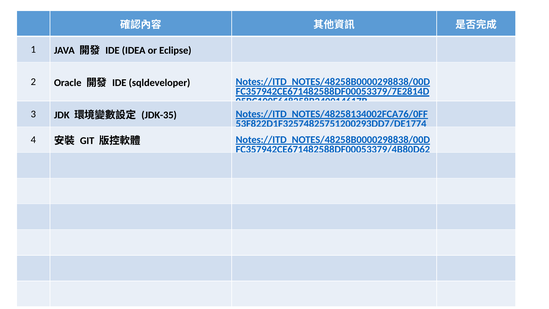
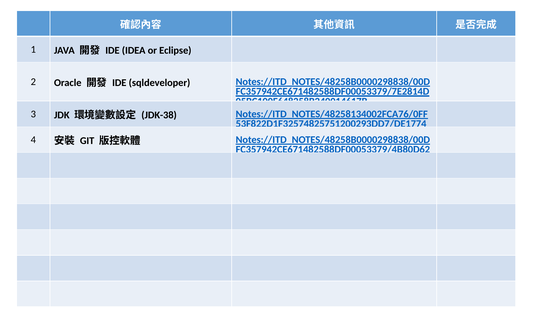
JDK-35: JDK-35 -> JDK-38 (159, 115)
